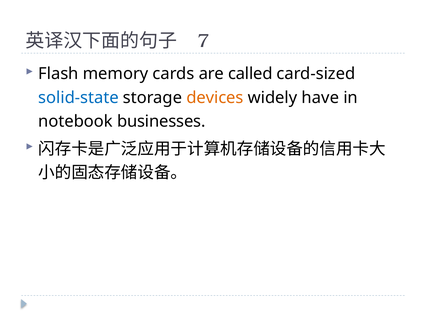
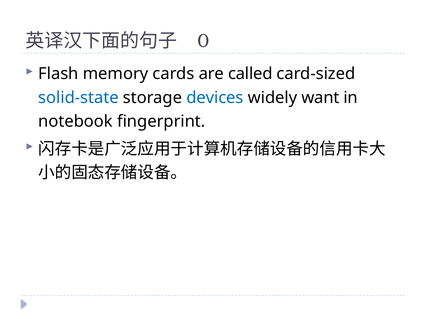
7: 7 -> 0 (203, 41)
devices colour: orange -> blue (215, 98)
have: have -> want (320, 98)
businesses: businesses -> fingerprint (161, 122)
